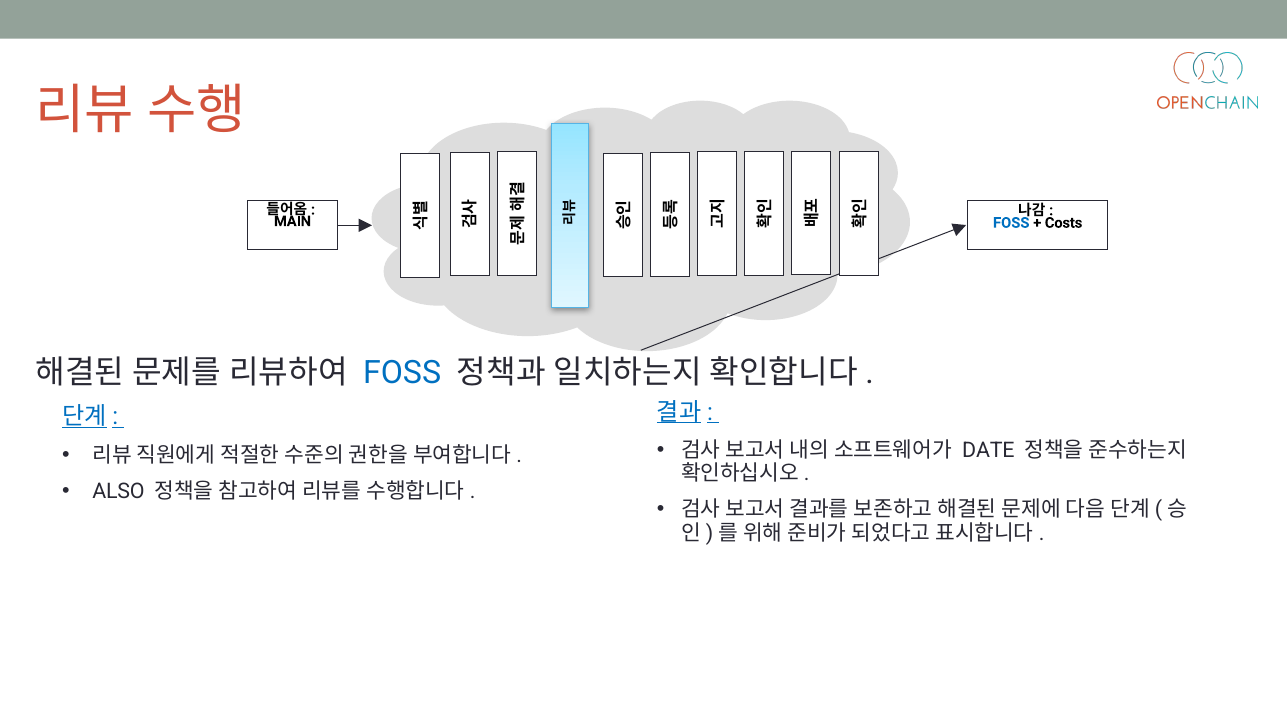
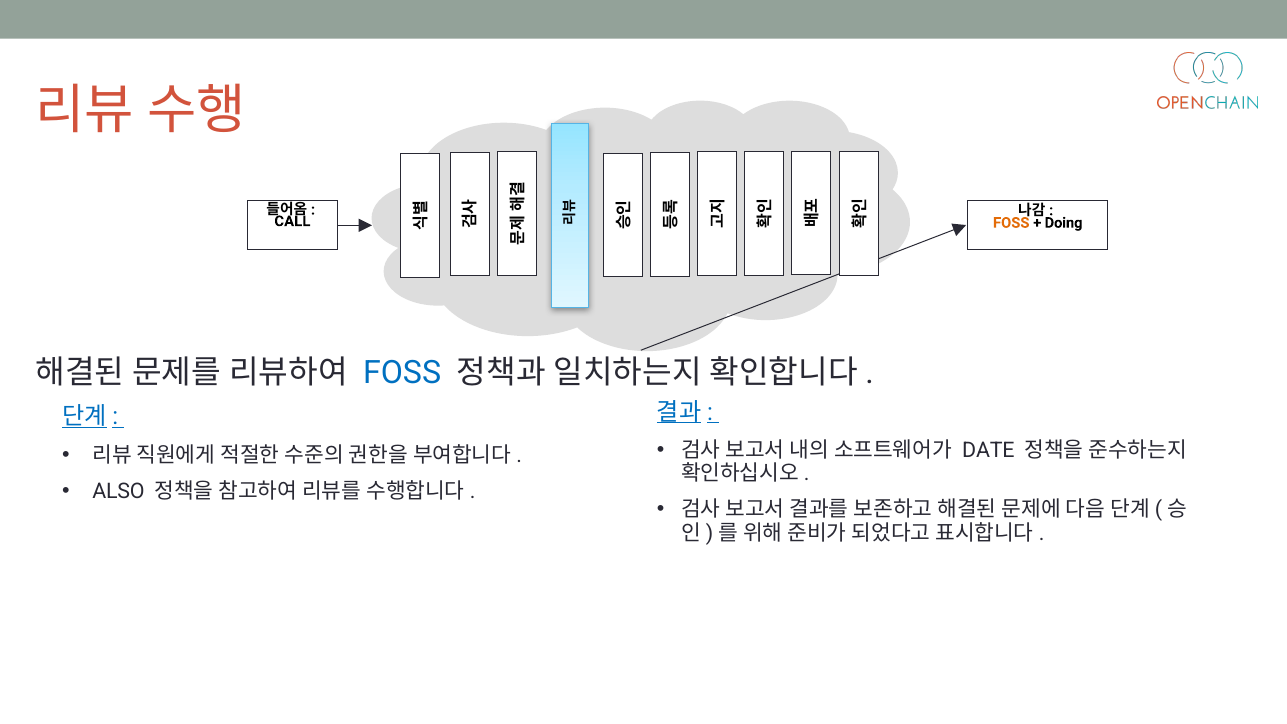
MAIN: MAIN -> CALL (292, 221)
FOSS colour: blue -> orange (1011, 223)
Costs: Costs -> Doing (1064, 223)
